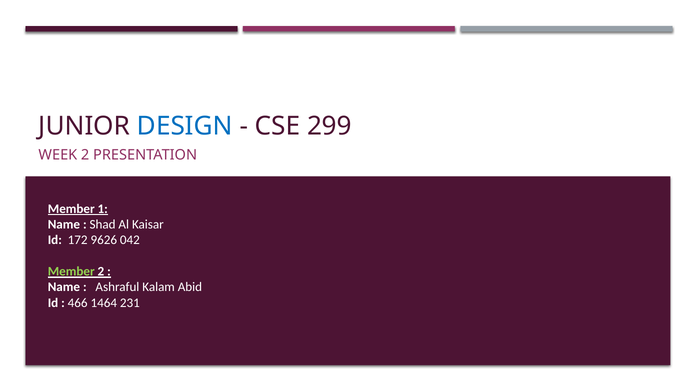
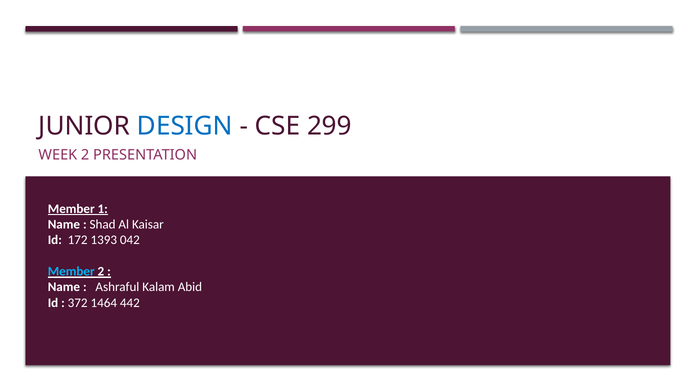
9626: 9626 -> 1393 (104, 241)
Member colour: light green -> light blue (71, 272)
466: 466 -> 372 (78, 303)
231: 231 -> 442 (130, 303)
